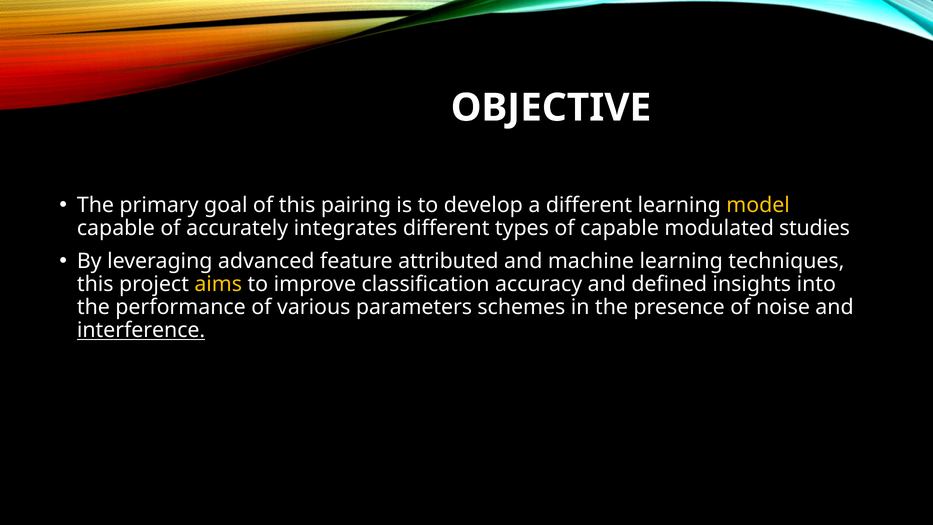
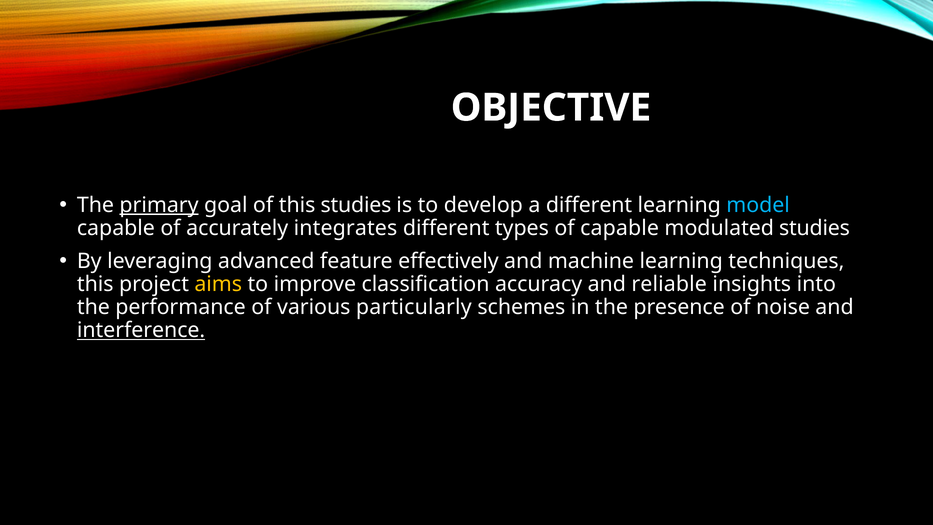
primary underline: none -> present (159, 205)
this pairing: pairing -> studies (356, 205)
model colour: yellow -> light blue (758, 205)
attributed: attributed -> effectively (448, 261)
defined: defined -> reliable (669, 284)
parameters: parameters -> particularly (414, 307)
